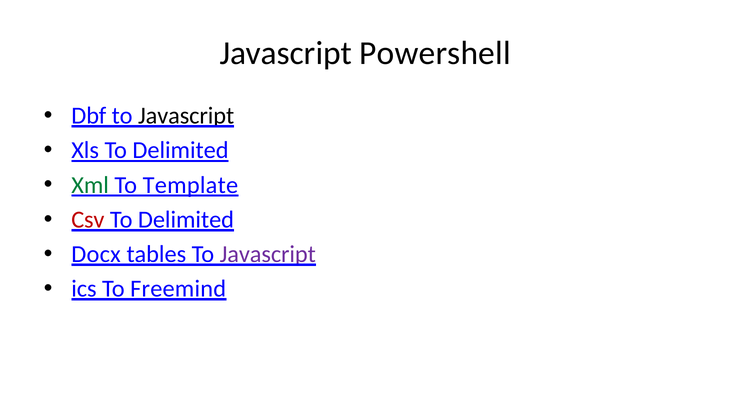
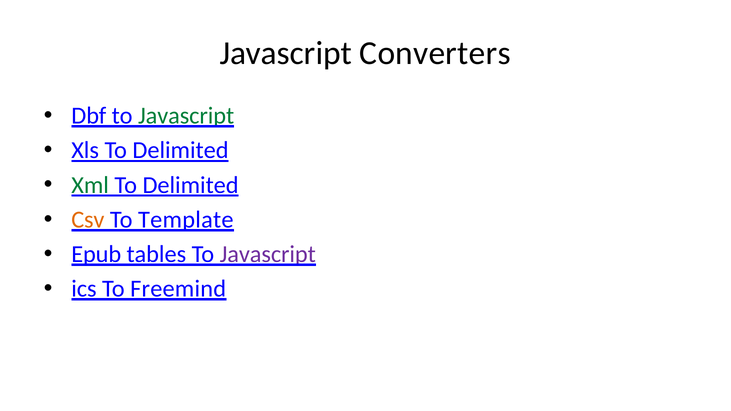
Powershell: Powershell -> Converters (435, 53)
Javascript colour: black -> green (186, 116)
Template: Template -> Delimited (191, 185)
Csv colour: red -> orange (88, 220)
Delimited: Delimited -> Template (186, 220)
Docx: Docx -> Epub (96, 254)
